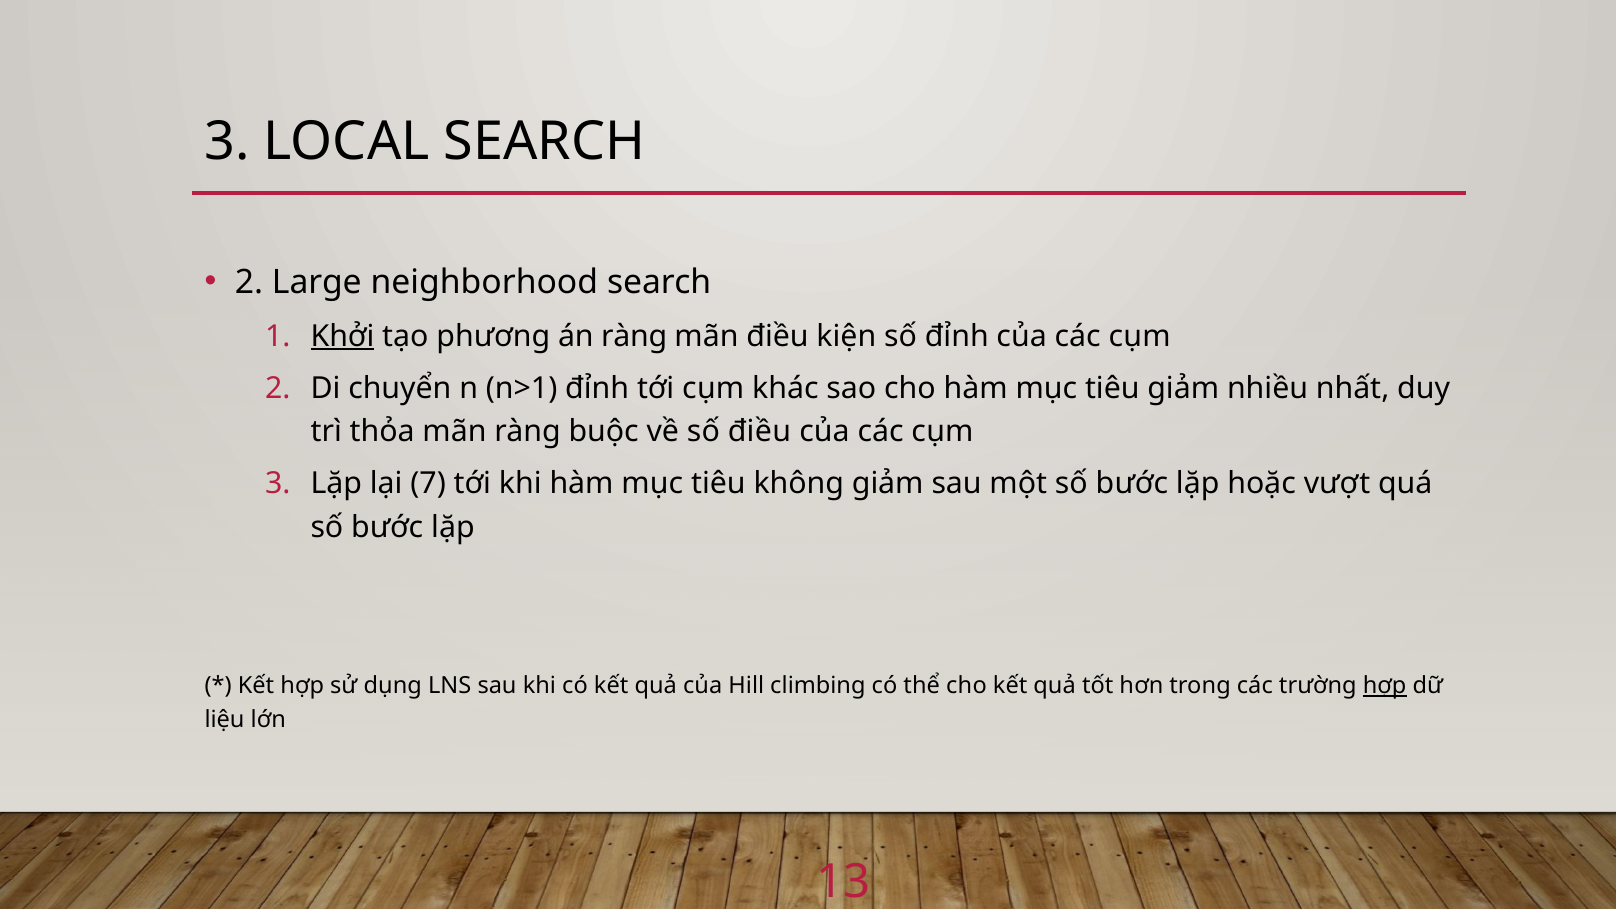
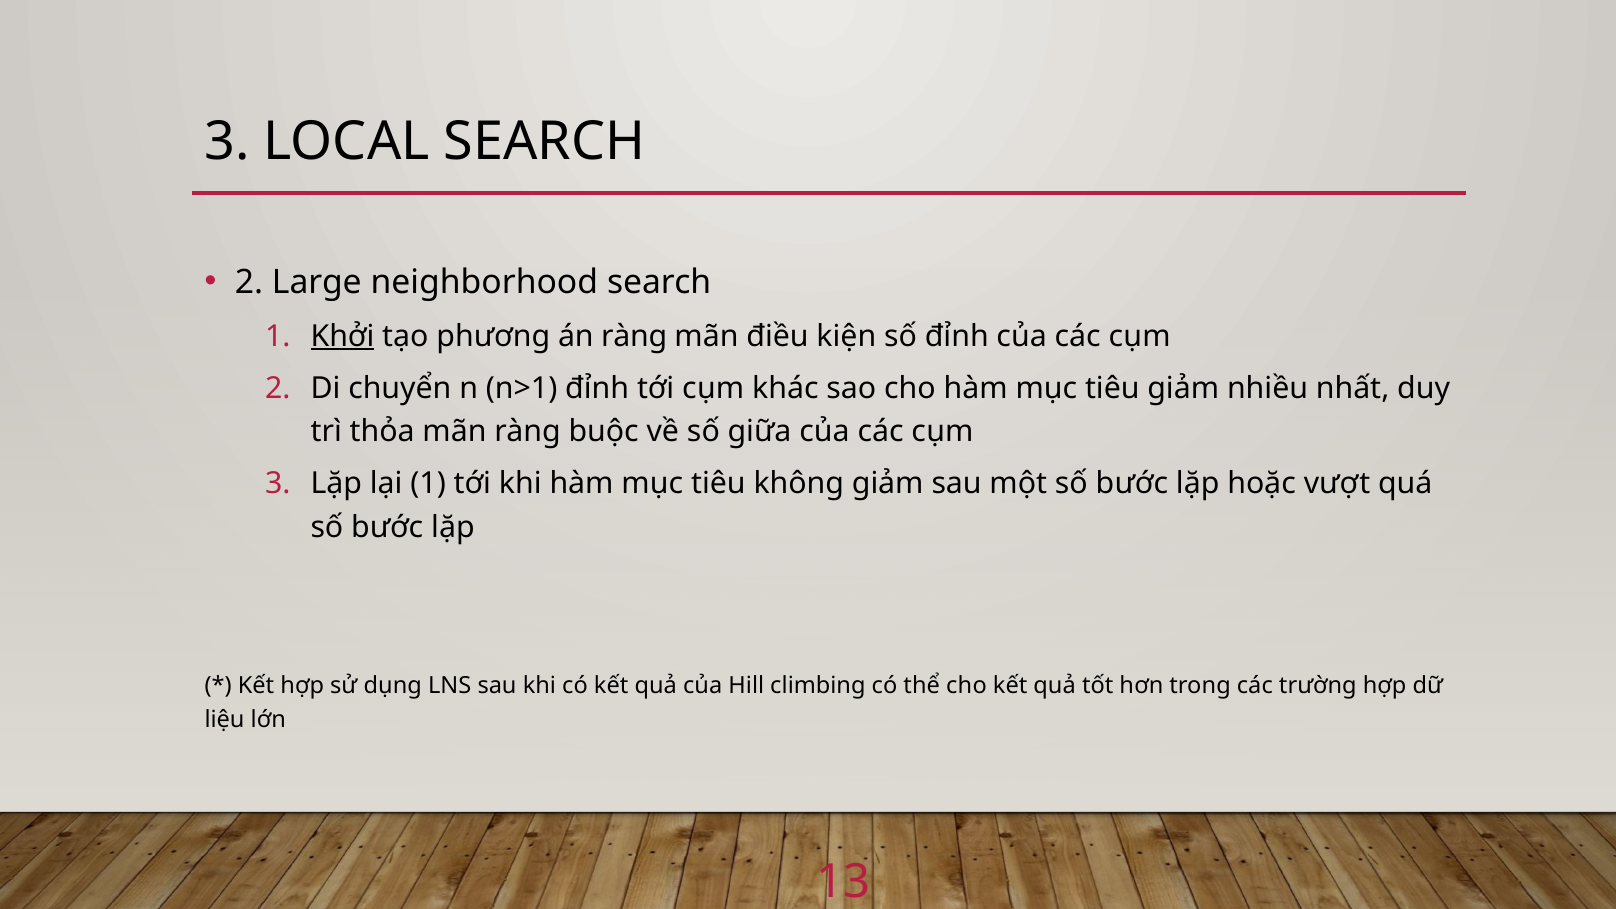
số điều: điều -> giữa (760, 432)
lại 7: 7 -> 1 (428, 484)
hợp underline: present -> none (1385, 686)
